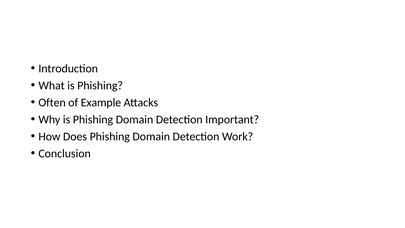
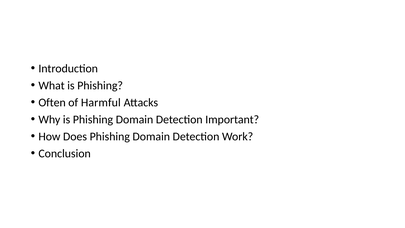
Example: Example -> Harmful (101, 102)
